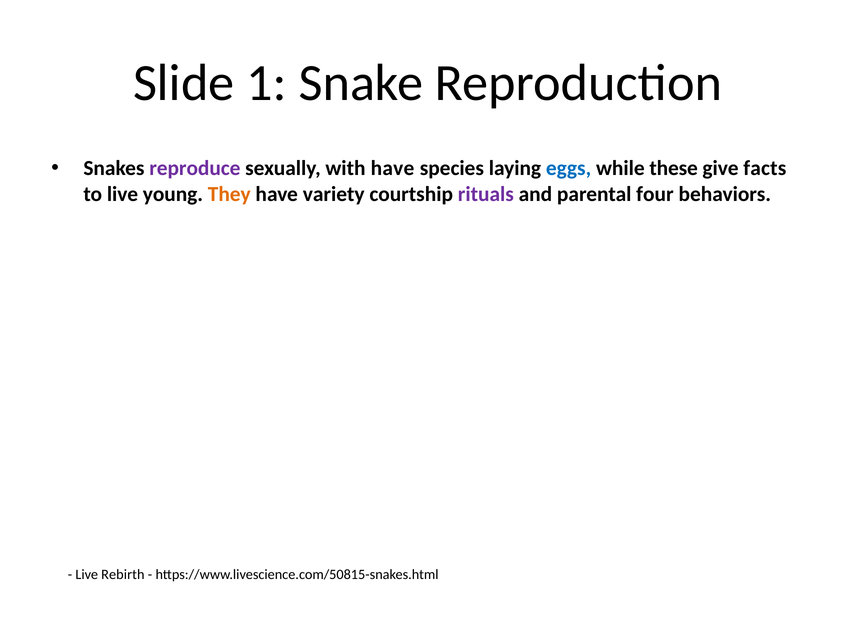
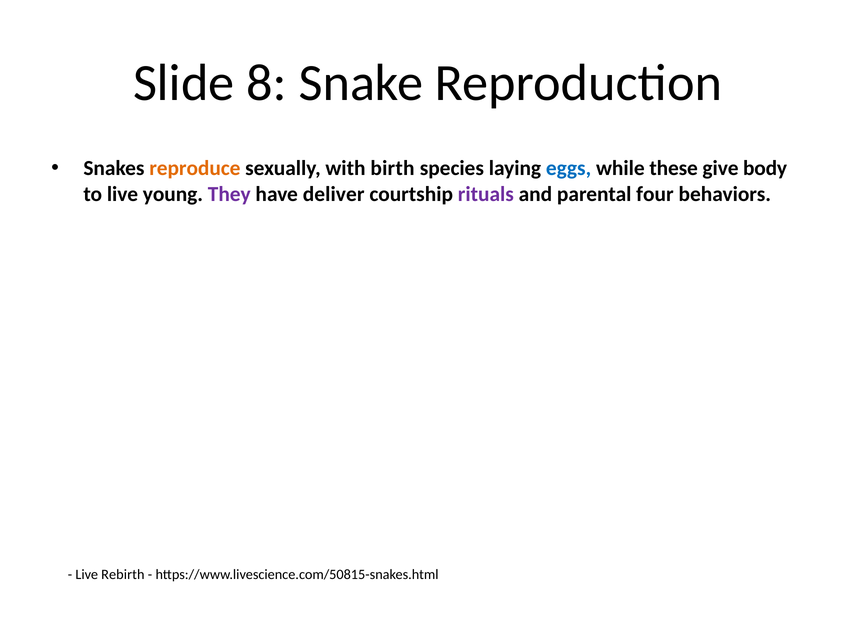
1: 1 -> 8 (266, 83)
reproduce colour: purple -> orange (195, 168)
with have: have -> birth (393, 168)
facts: facts -> body (765, 168)
They colour: orange -> purple (229, 194)
variety: variety -> deliver (334, 194)
